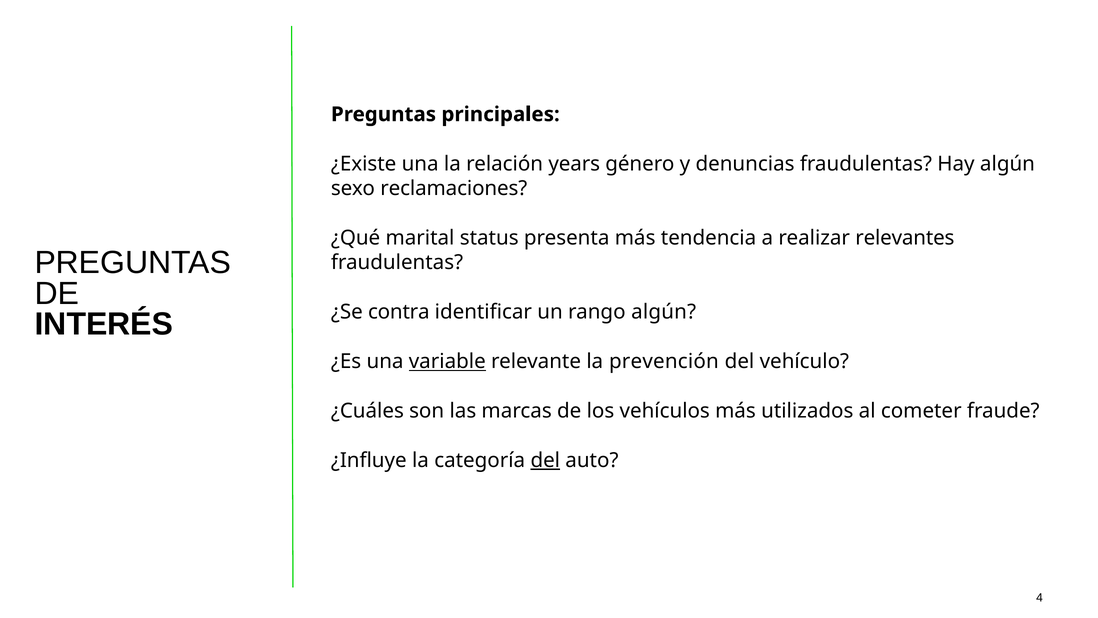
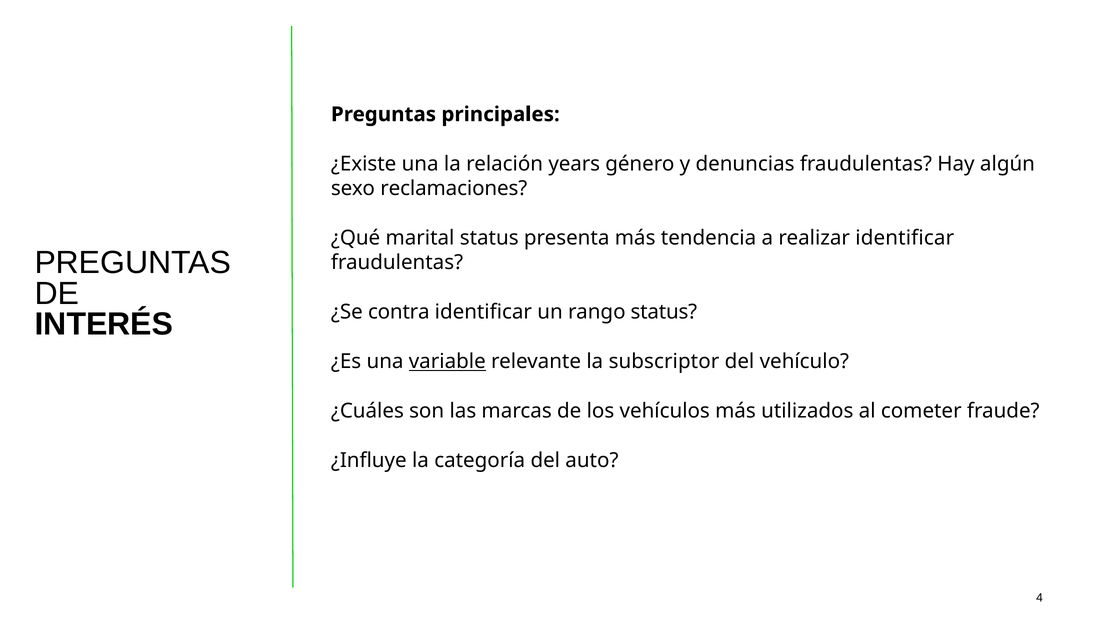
realizar relevantes: relevantes -> identificar (905, 238)
rango algún: algún -> status (664, 312)
prevención: prevención -> subscriptor (664, 361)
del underline: present -> none (545, 460)
